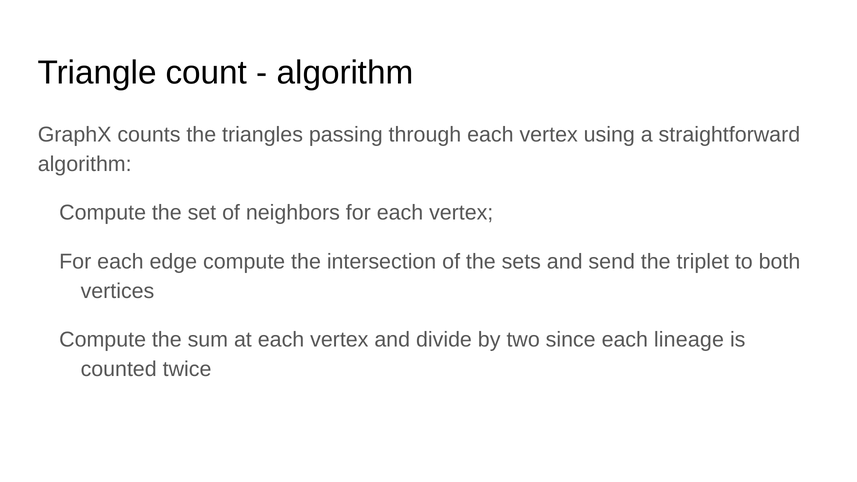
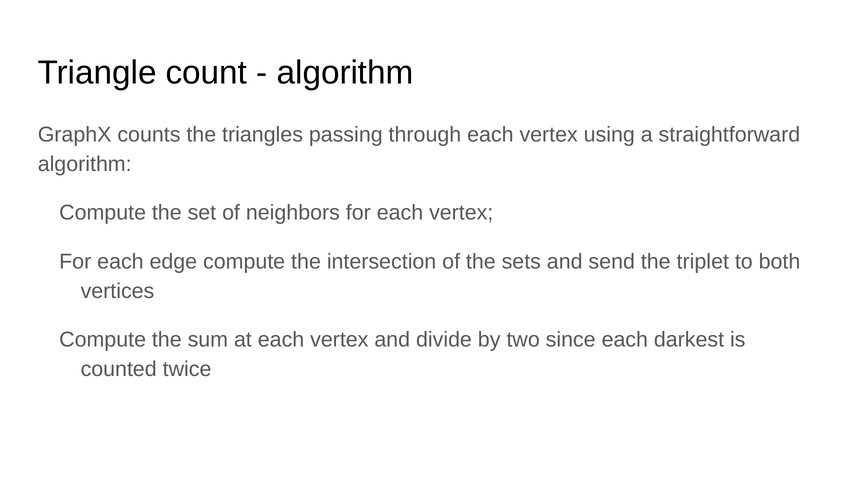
lineage: lineage -> darkest (689, 340)
